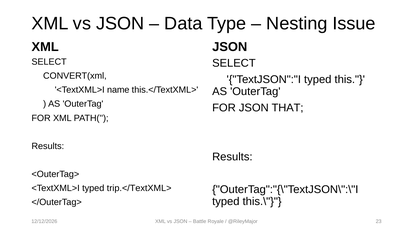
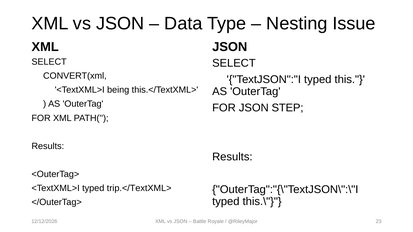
name: name -> being (118, 90)
THAT: THAT -> STEP (288, 108)
